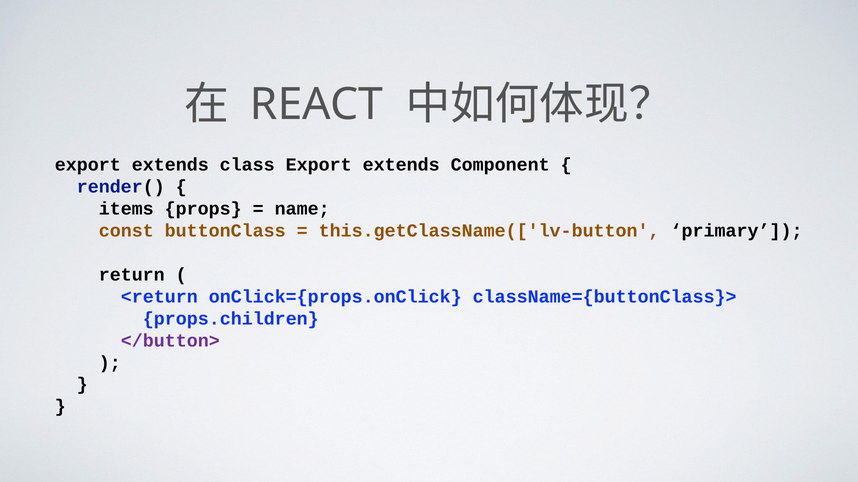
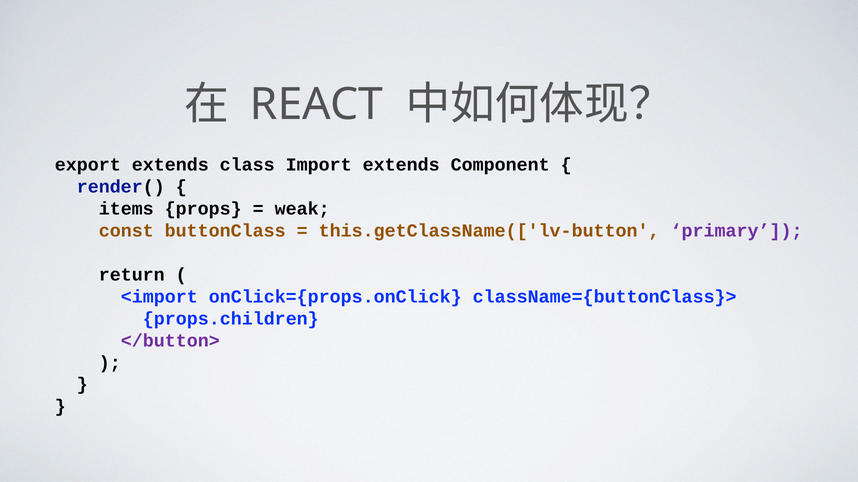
class Export: Export -> Import (319, 165)
name: name -> weak (302, 209)
primary colour: black -> purple (737, 231)
<return: <return -> <import (159, 297)
